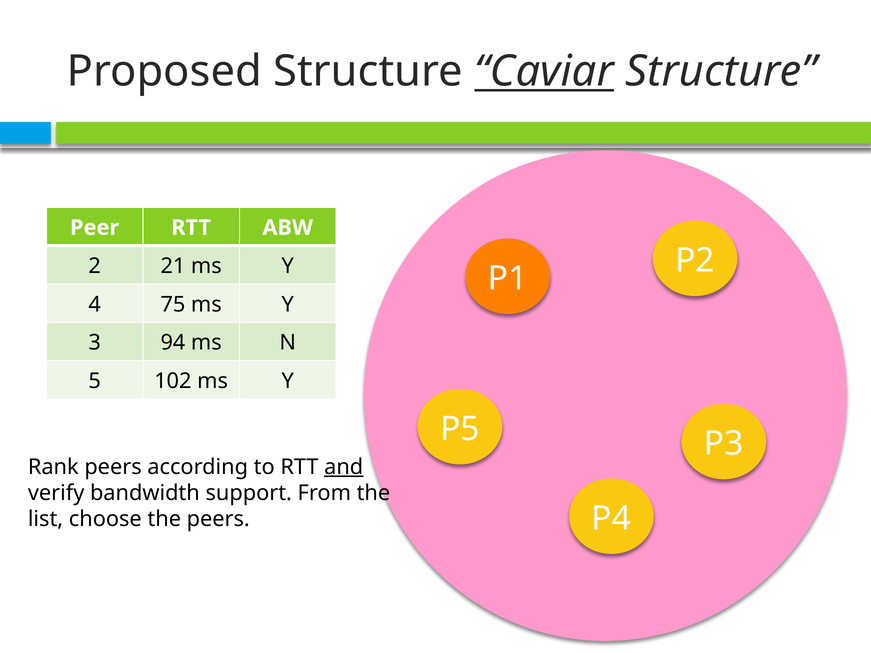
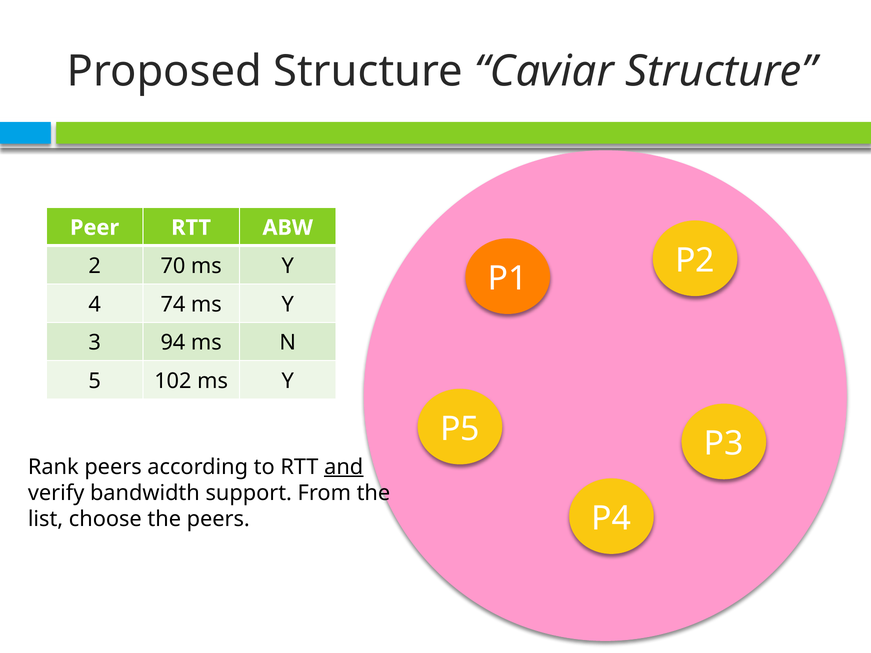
Caviar underline: present -> none (544, 71)
21: 21 -> 70 (173, 266)
75: 75 -> 74 (173, 304)
